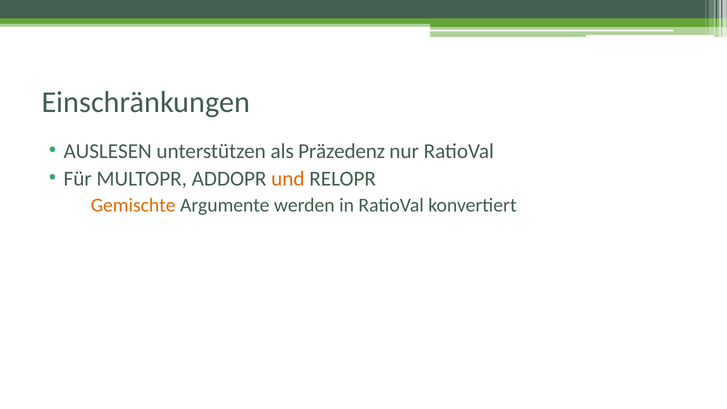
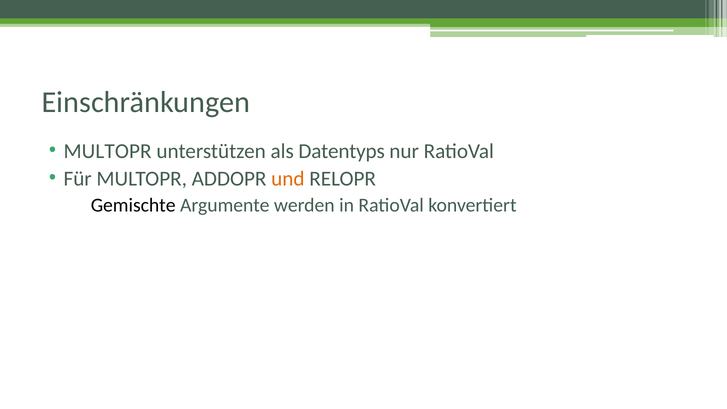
AUSLESEN: AUSLESEN -> MULTOPR (108, 151)
Präzedenz: Präzedenz -> Datentyps (342, 151)
Gemischte colour: orange -> black (133, 205)
